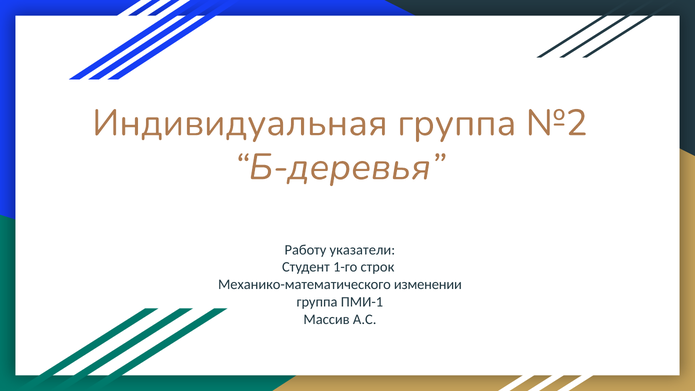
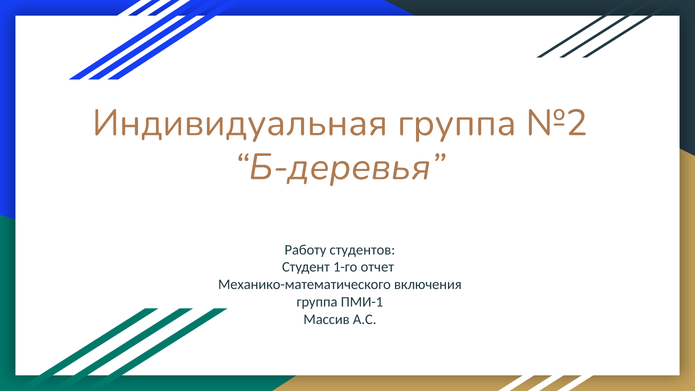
указатели: указатели -> студентов (362, 250)
строк: строк -> отчет (377, 267)
изменении: изменении -> включения (428, 285)
